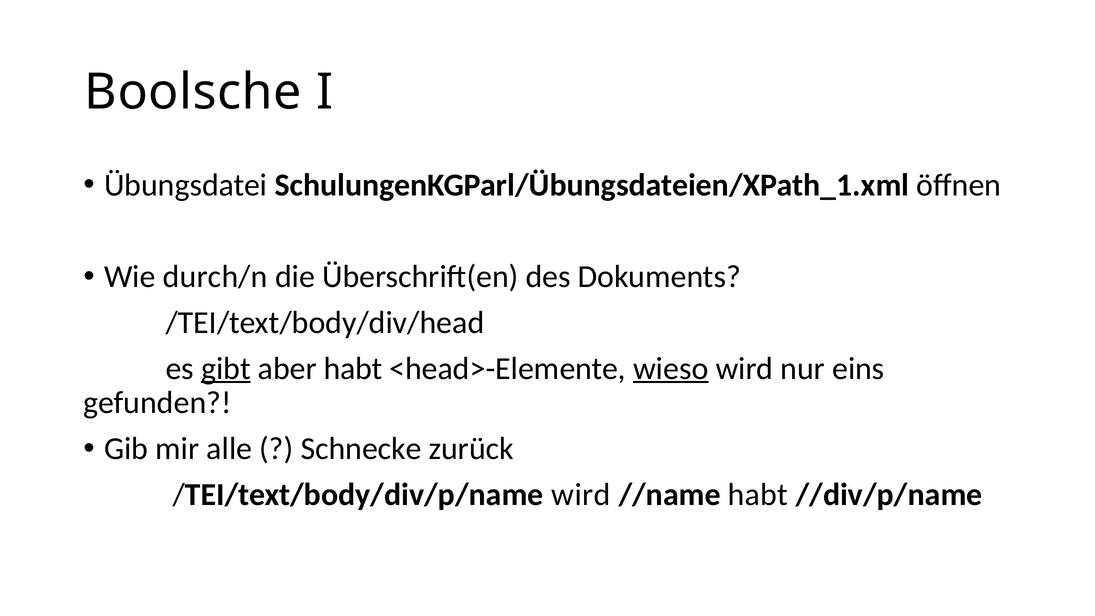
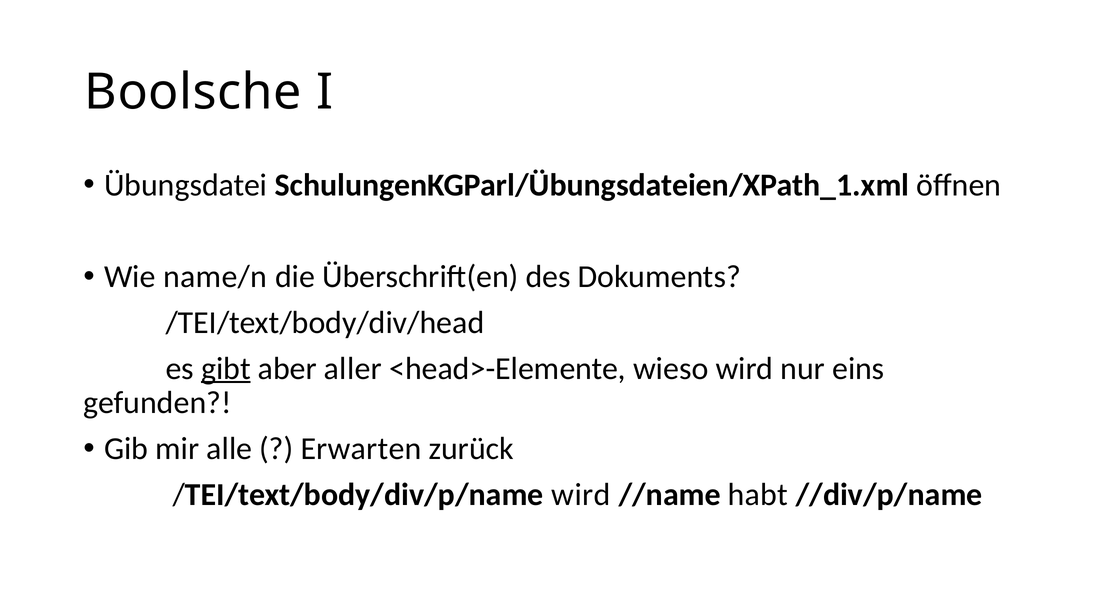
durch/n: durch/n -> name/n (215, 277)
aber habt: habt -> aller (353, 368)
wieso underline: present -> none (671, 368)
Schnecke: Schnecke -> Erwarten (361, 449)
